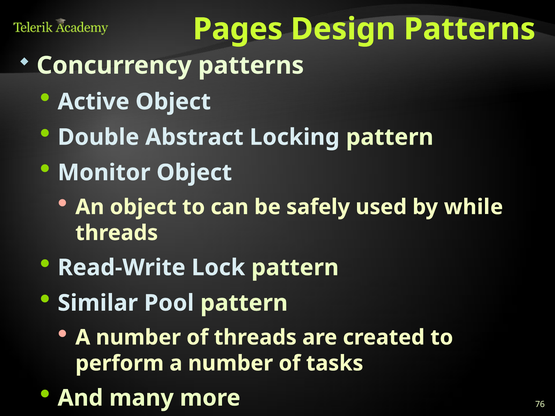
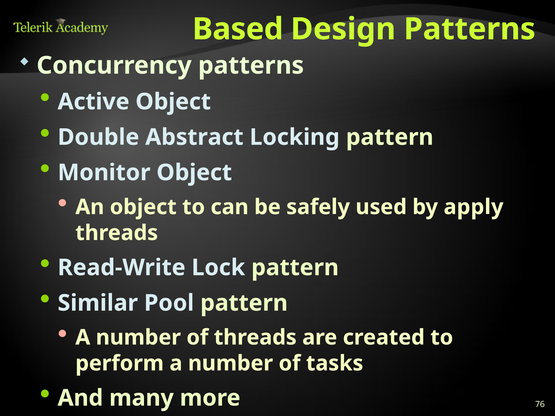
Pages: Pages -> Based (238, 29)
while: while -> apply (474, 207)
